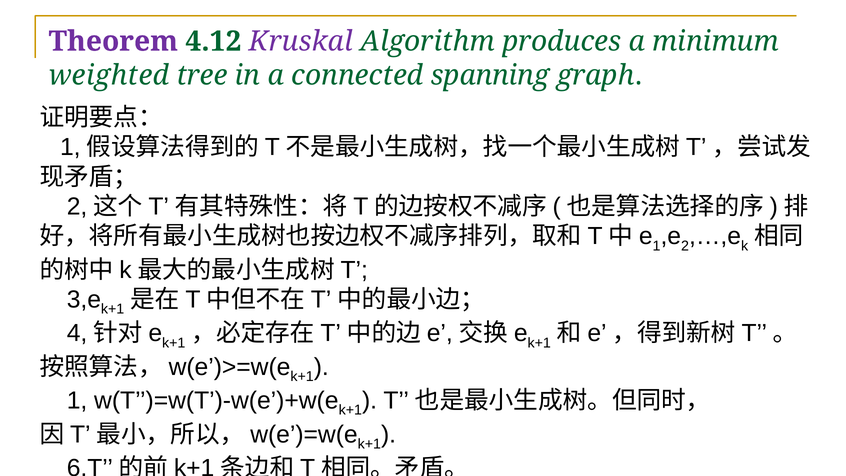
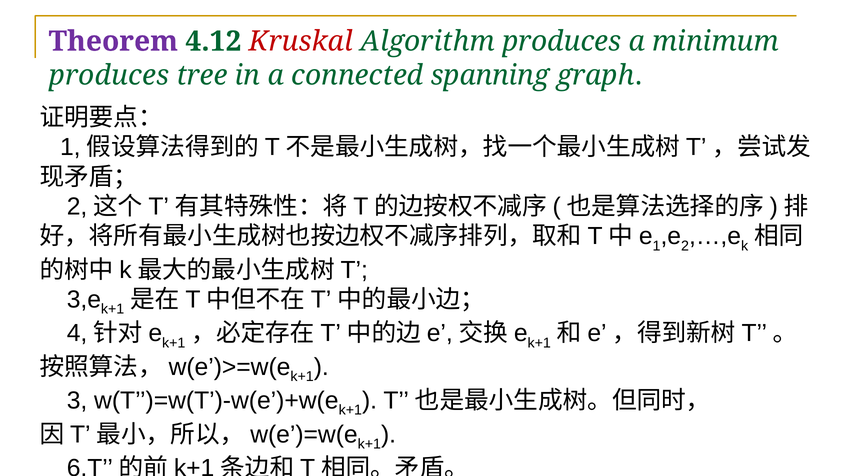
Kruskal colour: purple -> red (301, 41)
weighted: weighted -> produces (109, 75)
1: 1 -> 3 (77, 401)
